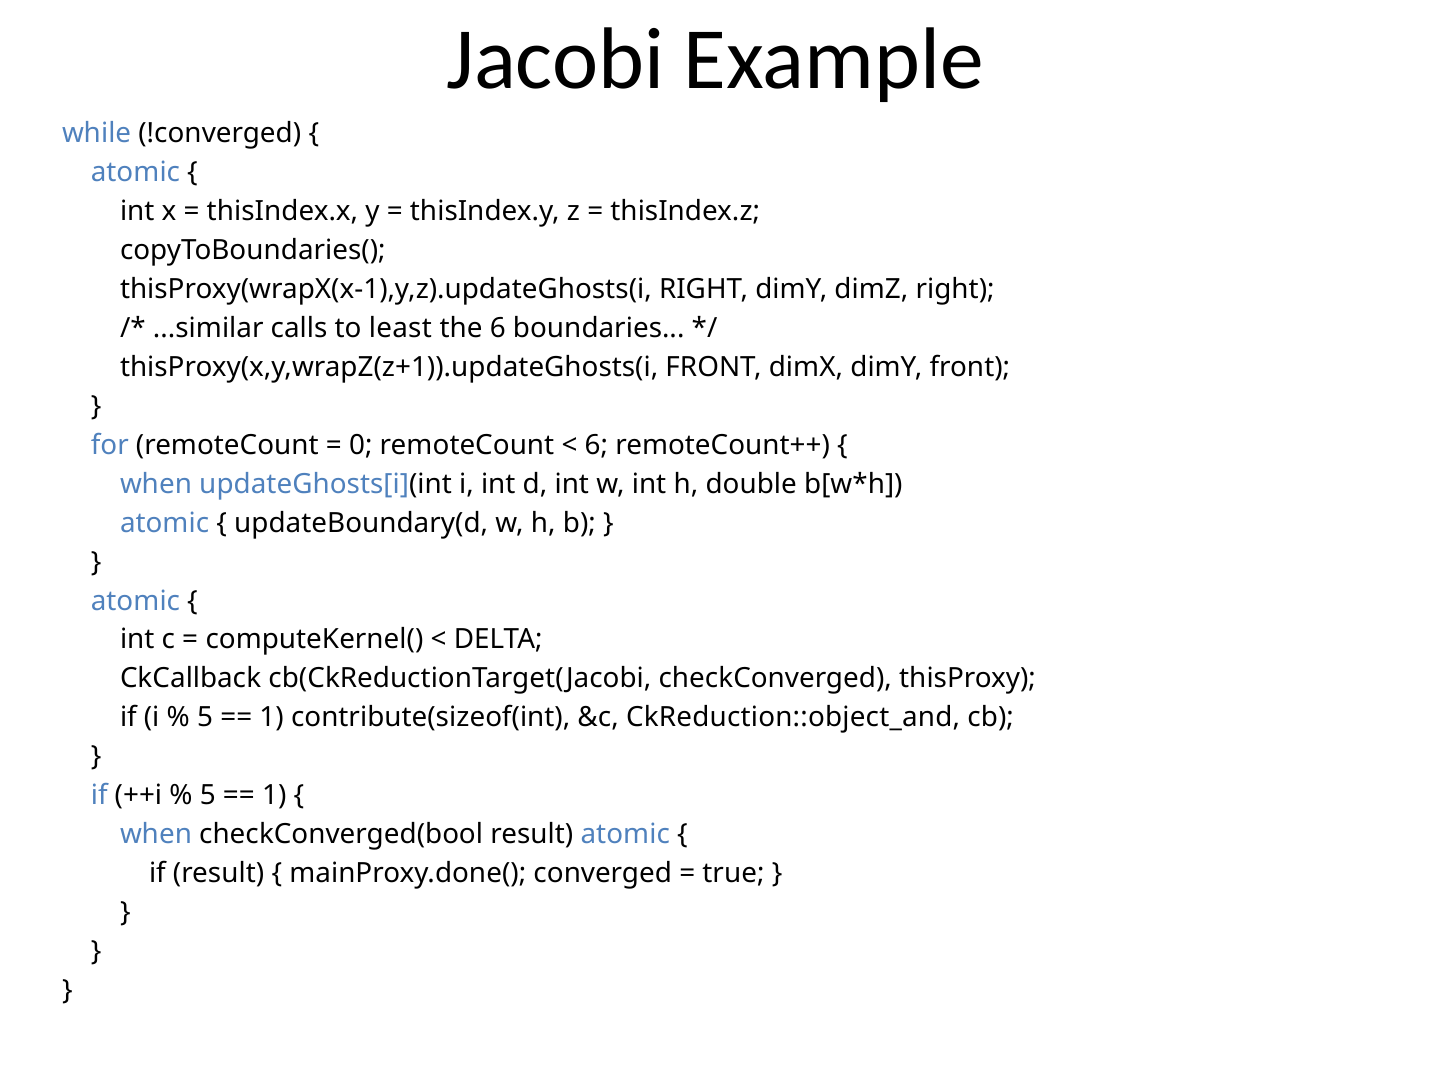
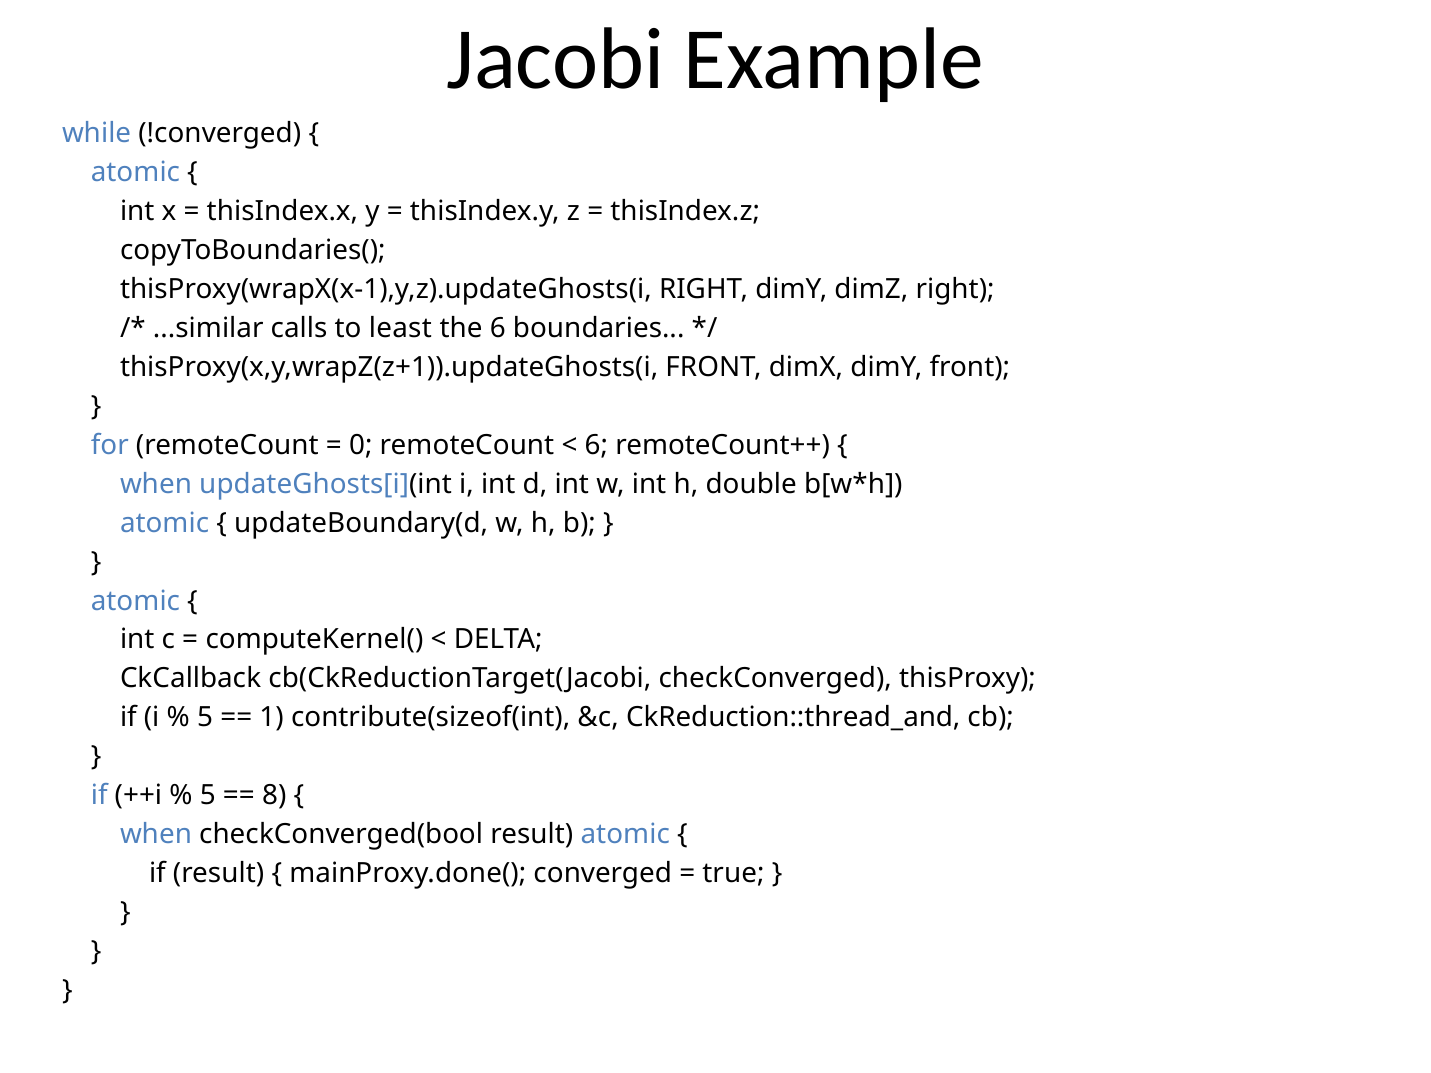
CkReduction::object_and: CkReduction::object_and -> CkReduction::thread_and (793, 718)
1: 1 -> 8 (274, 796)
